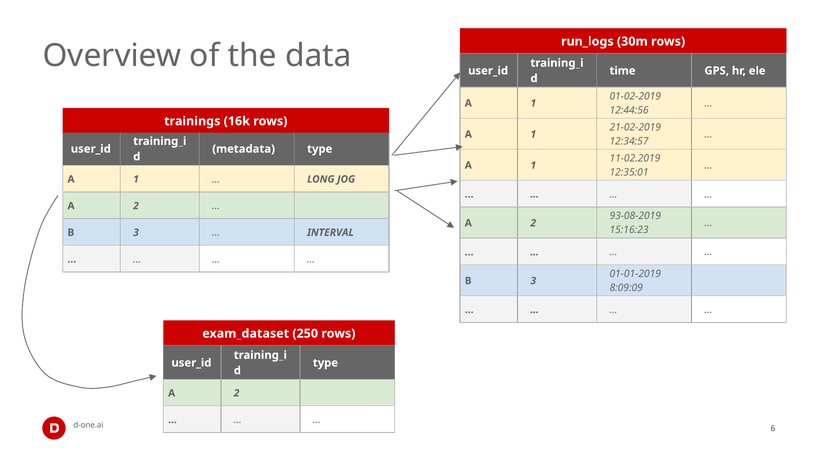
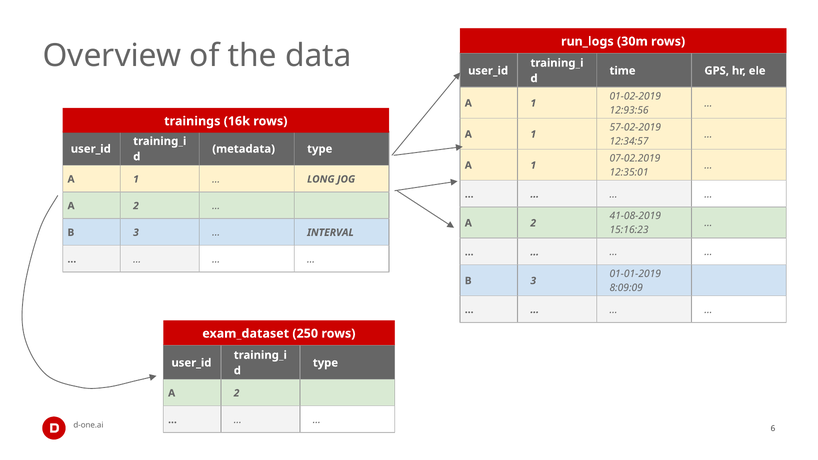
12:44:56: 12:44:56 -> 12:93:56 (629, 110)
21-02-2019: 21-02-2019 -> 57-02-2019 (635, 127)
11-02.2019: 11-02.2019 -> 07-02.2019 (635, 158)
93-08-2019: 93-08-2019 -> 41-08-2019 (635, 216)
